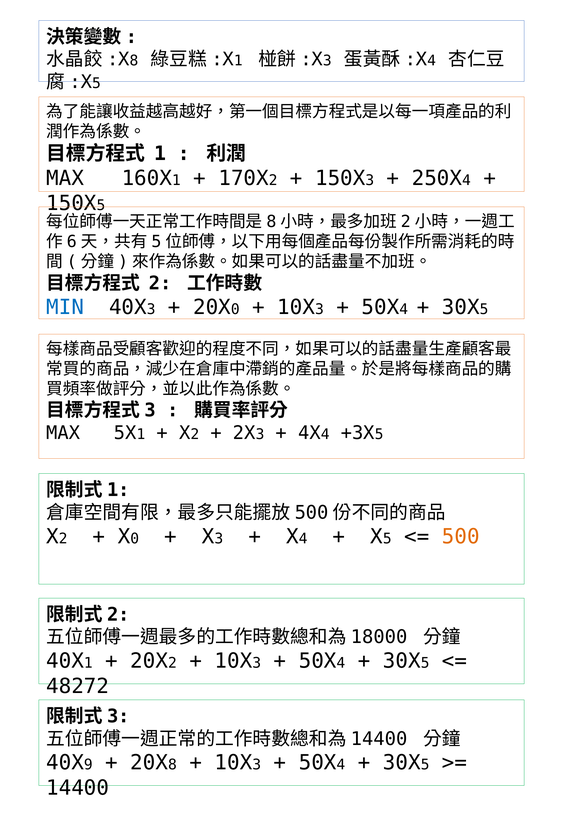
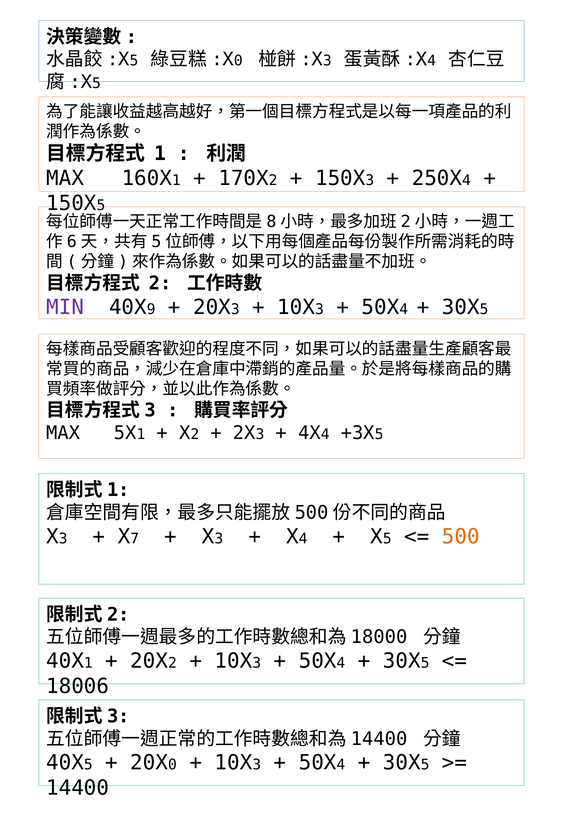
8: 8 -> 5 (134, 61)
1: 1 -> 0 (238, 61)
MIN colour: blue -> purple (65, 307)
3: 3 -> 9 (151, 309)
0: 0 -> 3 (235, 309)
2: 2 -> 3 (63, 538)
0: 0 -> 7 (135, 538)
48272: 48272 -> 18006 (78, 685)
9: 9 -> 5 (88, 764)
8: 8 -> 0 (172, 764)
